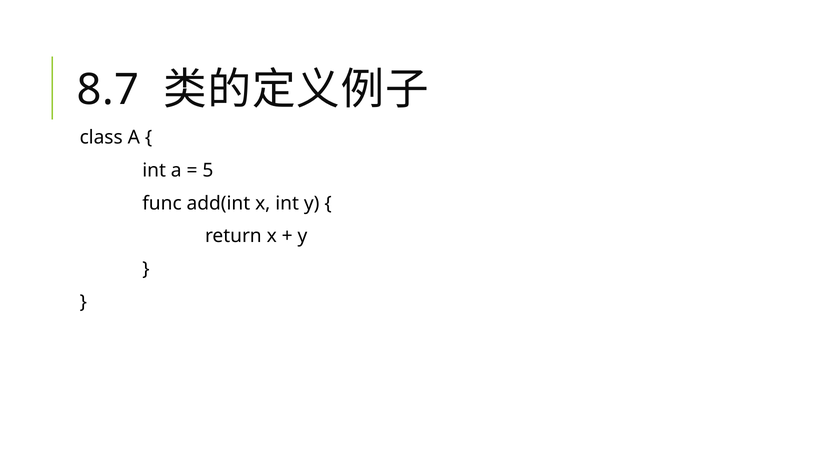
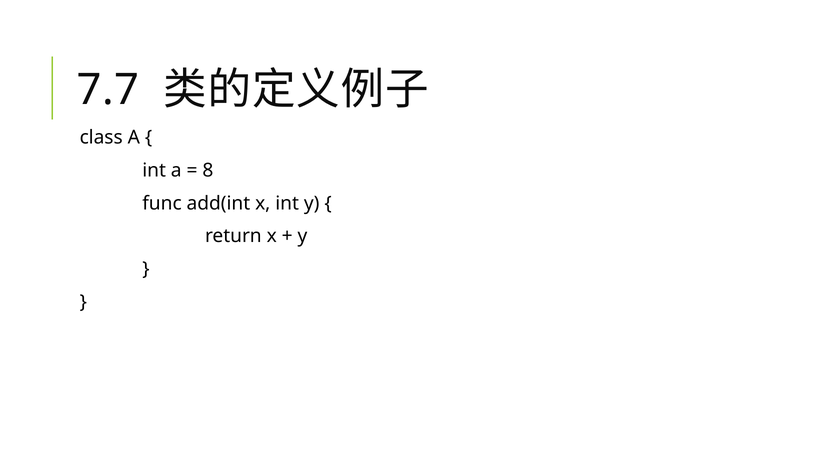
8.7: 8.7 -> 7.7 (108, 90)
5: 5 -> 8 (208, 170)
